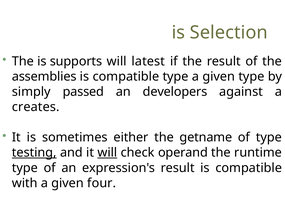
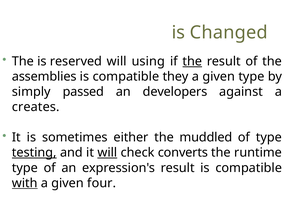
Selection: Selection -> Changed (229, 32)
supports: supports -> reserved (76, 61)
latest: latest -> using (148, 61)
the underline: none -> present (192, 61)
compatible type: type -> they (176, 76)
getname: getname -> muddled (206, 137)
operand: operand -> converts (183, 152)
with underline: none -> present (25, 183)
